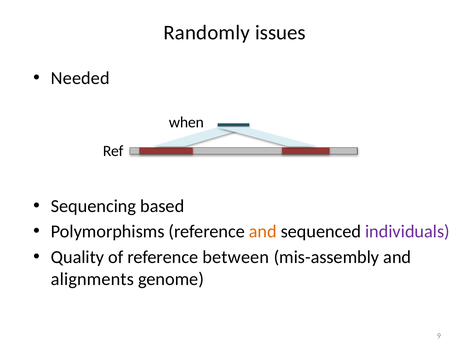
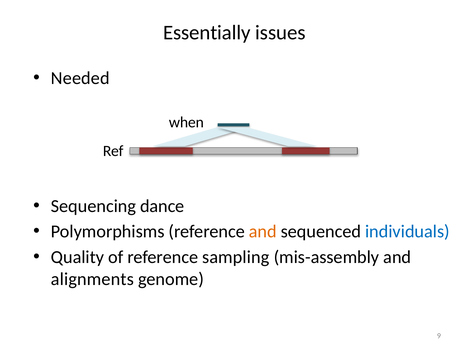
Randomly: Randomly -> Essentially (207, 33)
based: based -> dance (162, 206)
individuals colour: purple -> blue (407, 231)
between: between -> sampling (236, 257)
